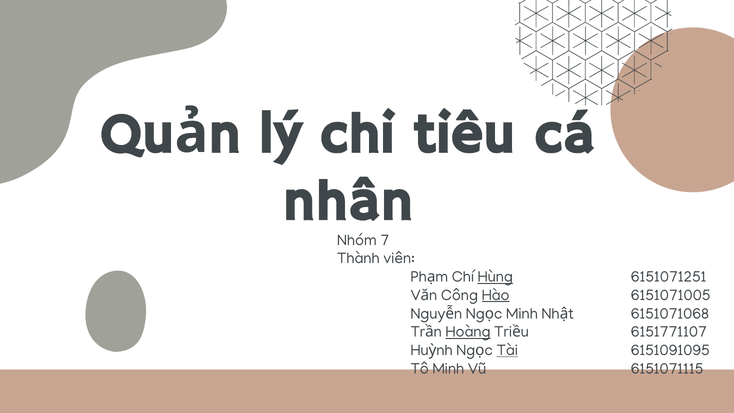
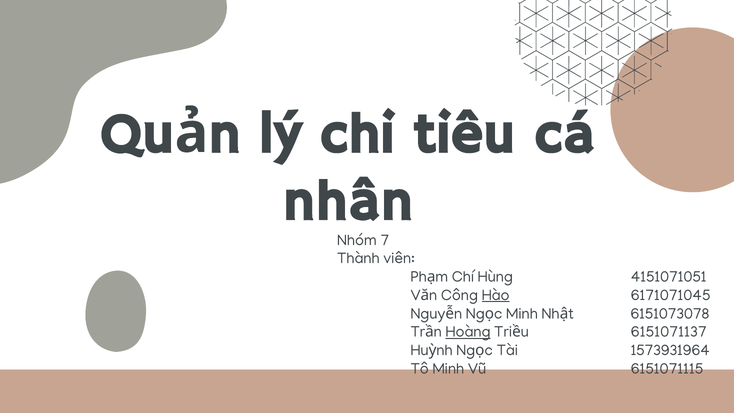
6151071251: 6151071251 -> 4151071051 (669, 277)
Hùng underline: present -> none (495, 277)
6151071005: 6151071005 -> 6171071045 (671, 295)
6151071068: 6151071068 -> 6151073078 (670, 313)
6151771107: 6151771107 -> 6151071137 (669, 332)
6151091095: 6151091095 -> 1573931964 (670, 350)
Tài underline: present -> none (507, 350)
